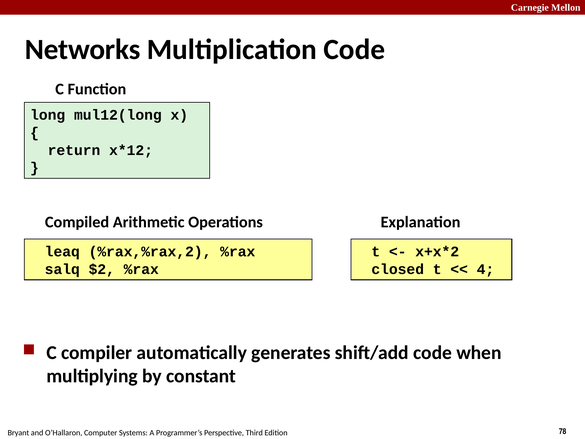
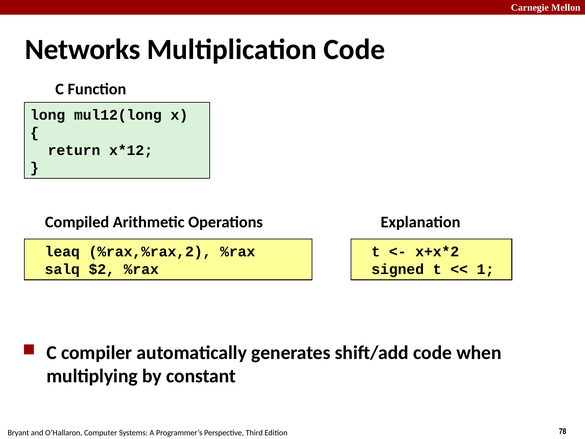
closed: closed -> signed (398, 269)
4: 4 -> 1 (485, 269)
